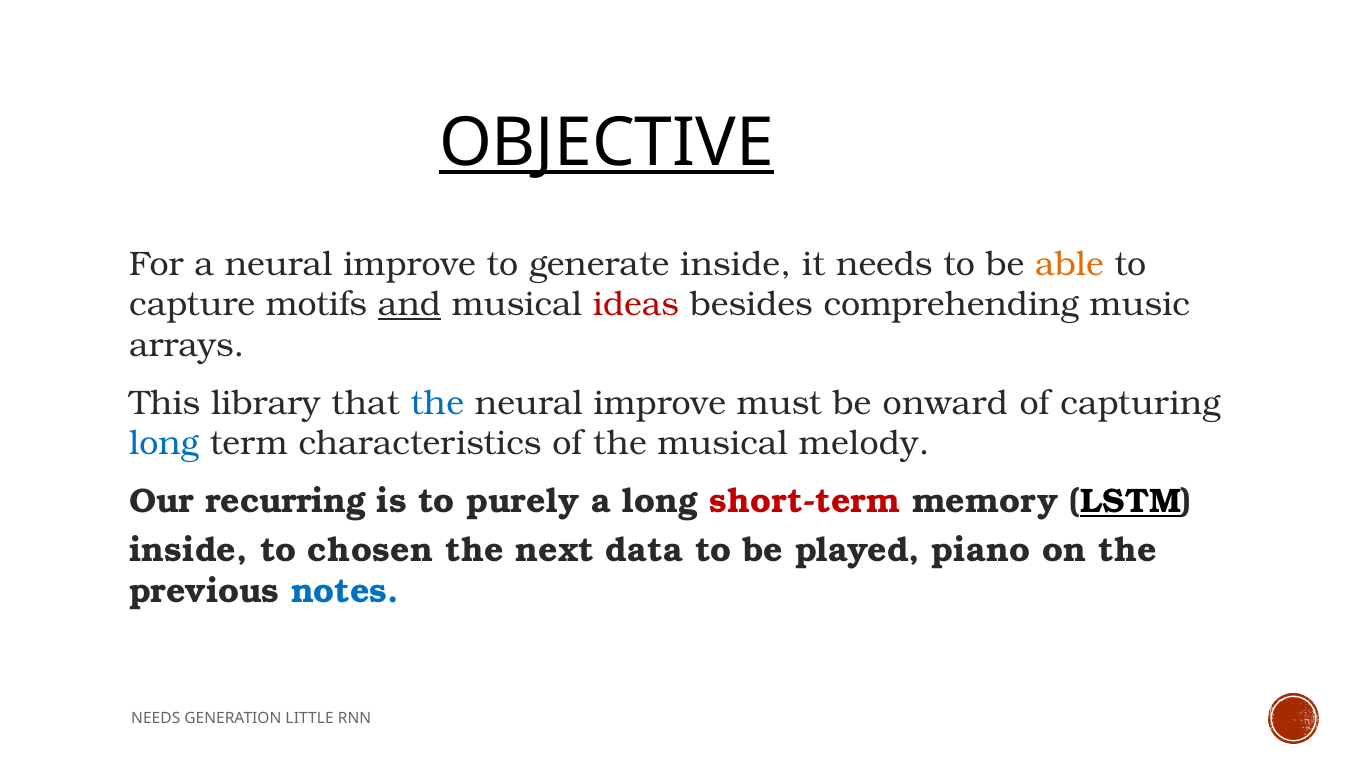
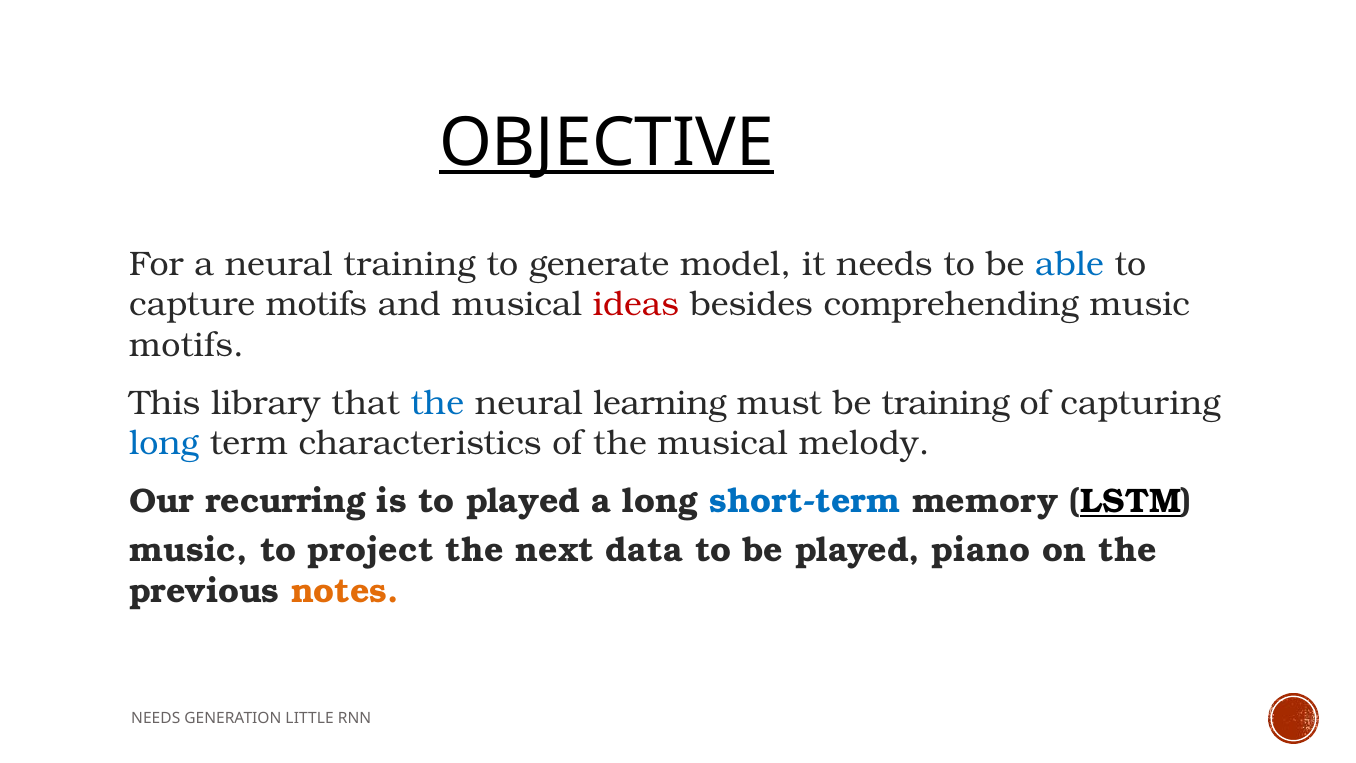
a neural improve: improve -> training (410, 264)
generate inside: inside -> model (736, 264)
able colour: orange -> blue (1069, 264)
and underline: present -> none (409, 304)
arrays: arrays -> motifs (187, 345)
improve: improve -> learning (660, 403)
be onward: onward -> training (946, 403)
to purely: purely -> played (523, 501)
short-term colour: red -> blue (805, 501)
inside: inside -> music (189, 551)
chosen: chosen -> project (371, 551)
notes colour: blue -> orange (345, 591)
